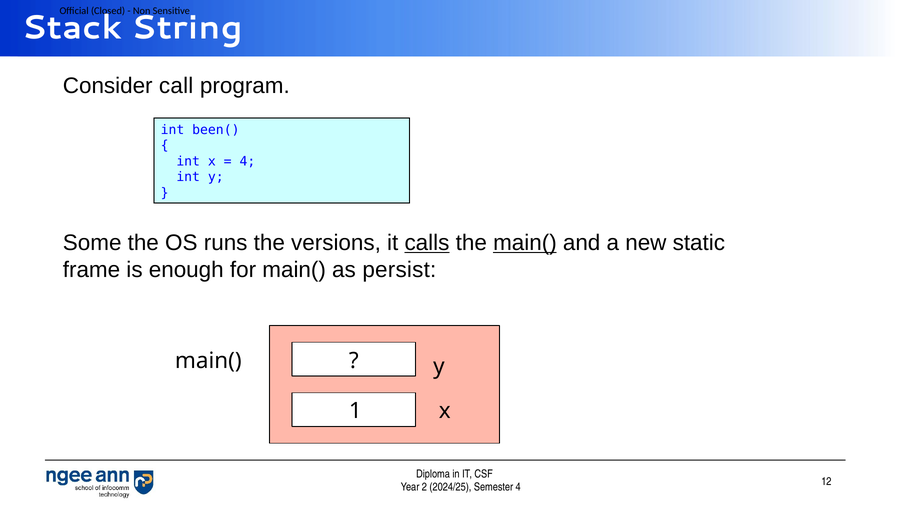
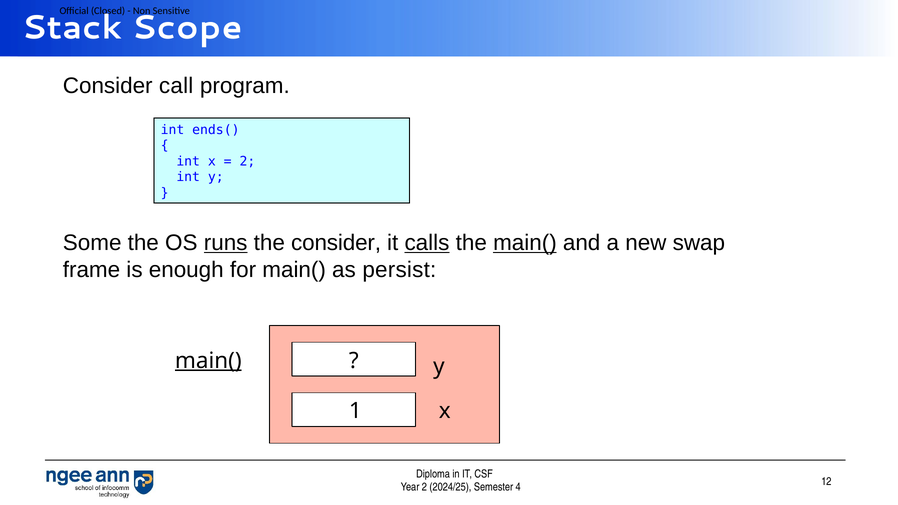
String: String -> Scope (187, 28)
been(: been( -> ends( (216, 130)
4: 4 -> 2 (247, 161)
runs underline: none -> present (226, 243)
the versions: versions -> consider (336, 243)
static: static -> swap (699, 243)
main( underline: none -> present (208, 361)
